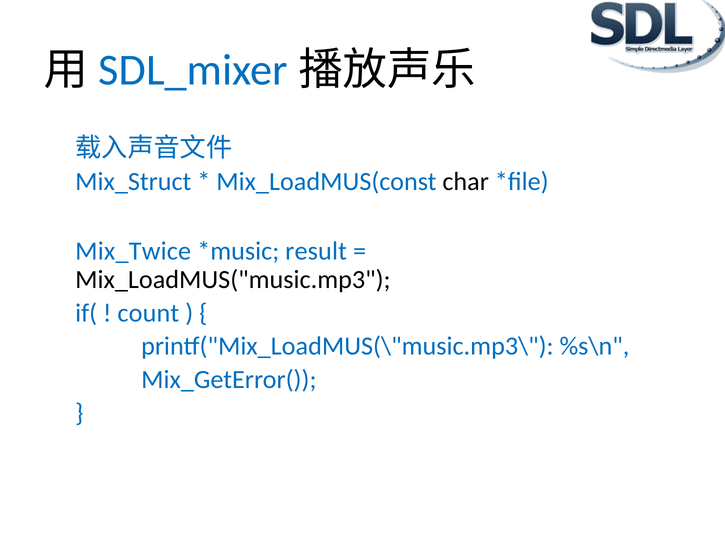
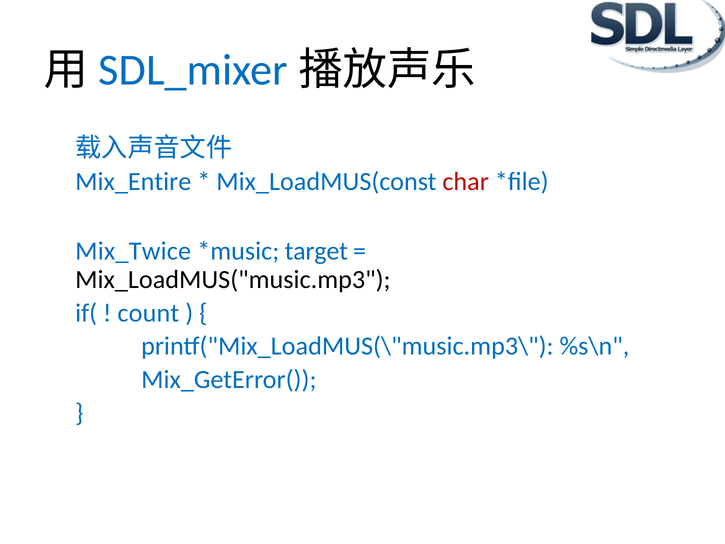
Mix_Struct: Mix_Struct -> Mix_Entire (133, 181)
char colour: black -> red (466, 181)
result: result -> target (316, 251)
